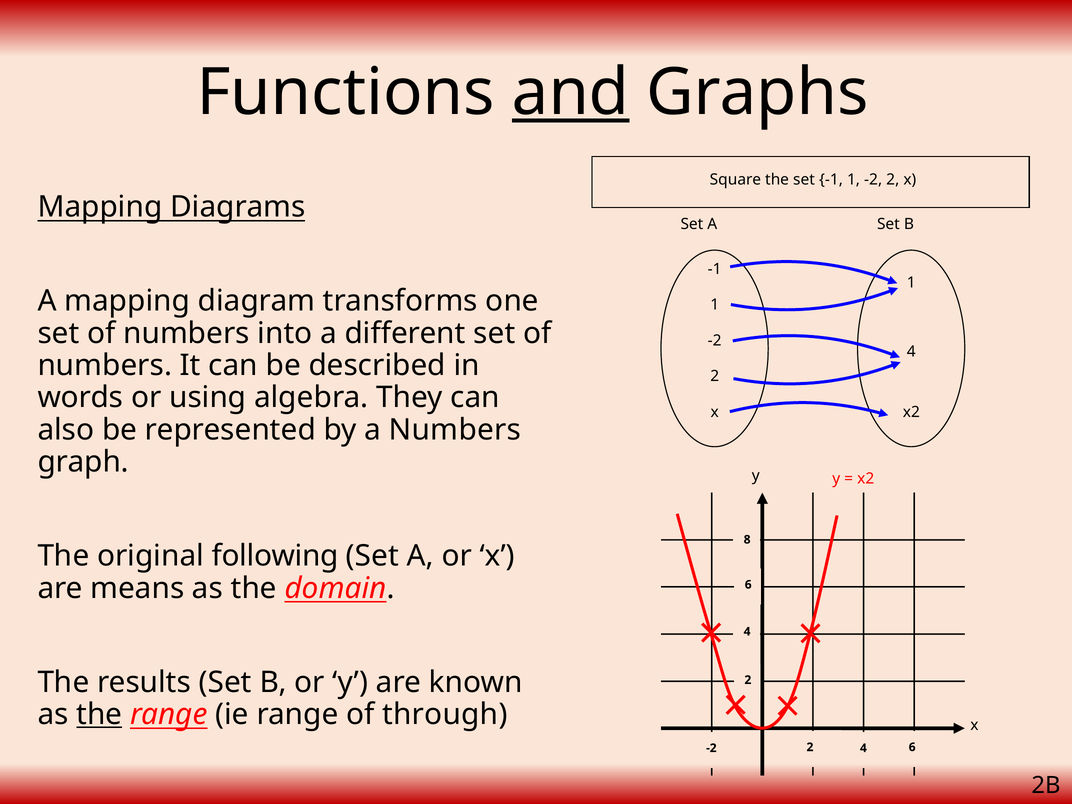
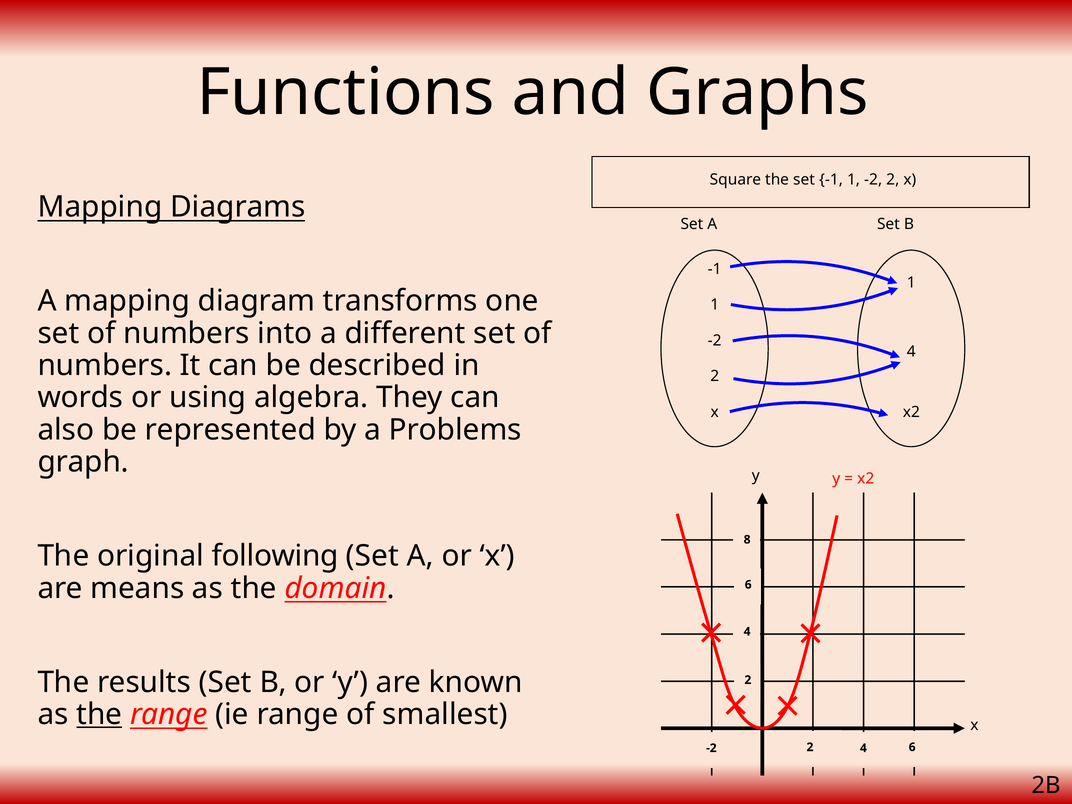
and underline: present -> none (571, 93)
a Numbers: Numbers -> Problems (455, 430)
through: through -> smallest (445, 714)
